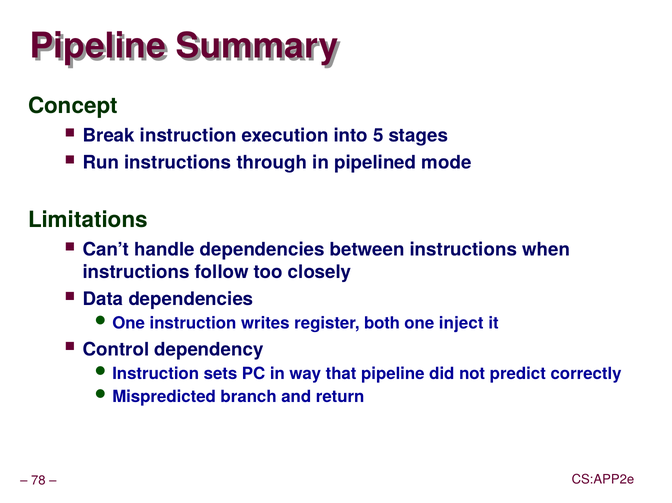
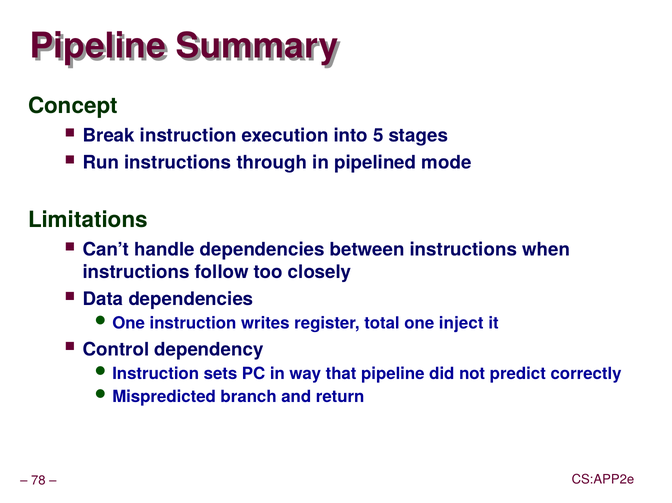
both: both -> total (382, 324)
